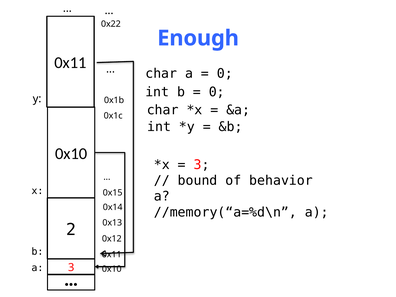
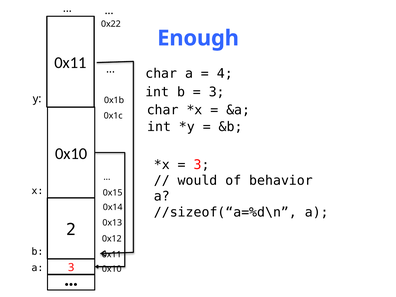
0: 0 -> 4 (225, 73)
0: 0 -> 3 (217, 92)
bound: bound -> would (198, 181)
//memory(“a=%d\n: //memory(“a=%d\n -> //sizeof(“a=%d\n (225, 212)
